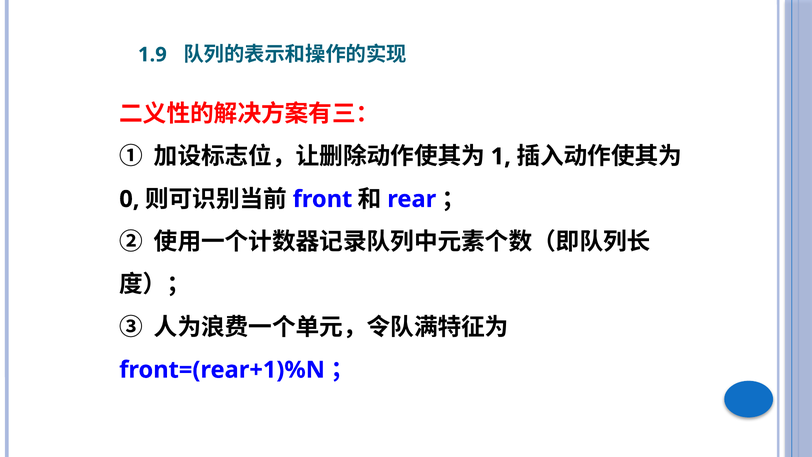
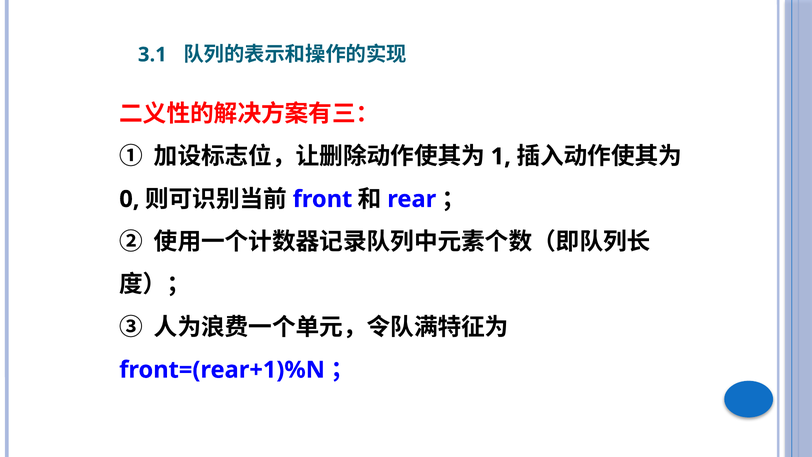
1.9: 1.9 -> 3.1 (152, 55)
